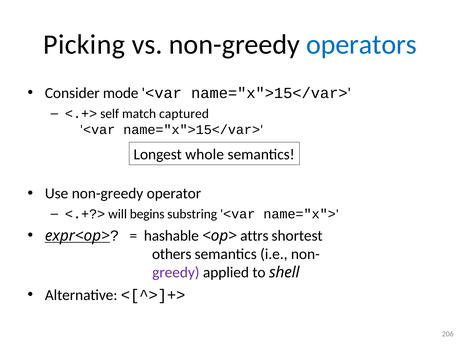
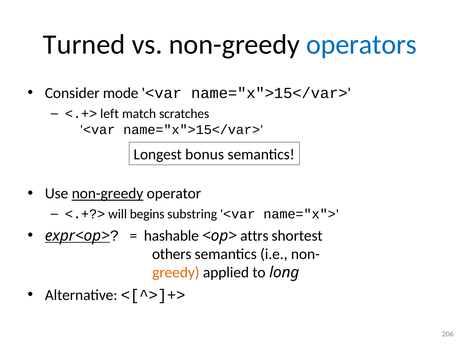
Picking: Picking -> Turned (84, 45)
self: self -> left (110, 114)
captured: captured -> scratches (184, 114)
whole: whole -> bonus (205, 155)
non-greedy underline: none -> present (108, 194)
greedy colour: purple -> orange (176, 273)
shell: shell -> long (284, 273)
